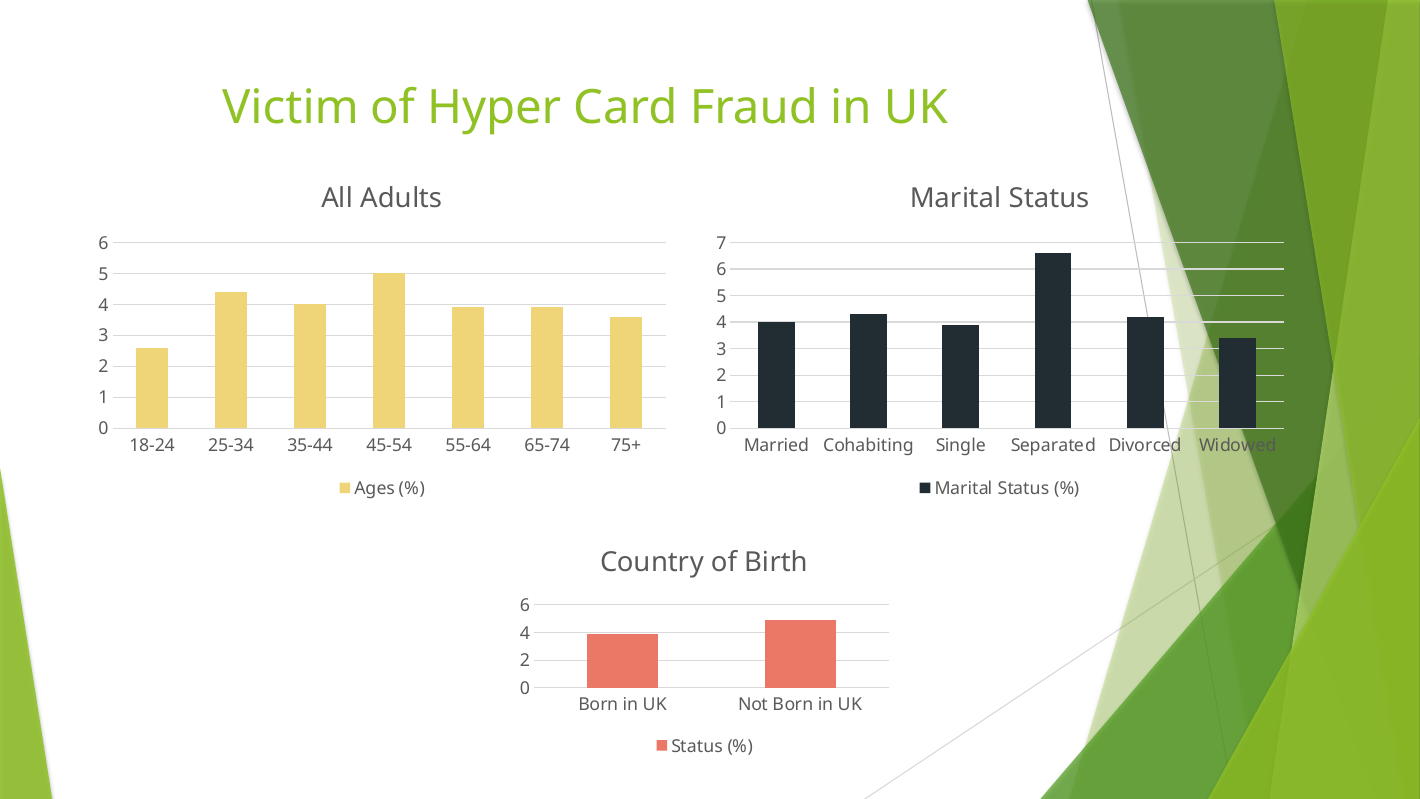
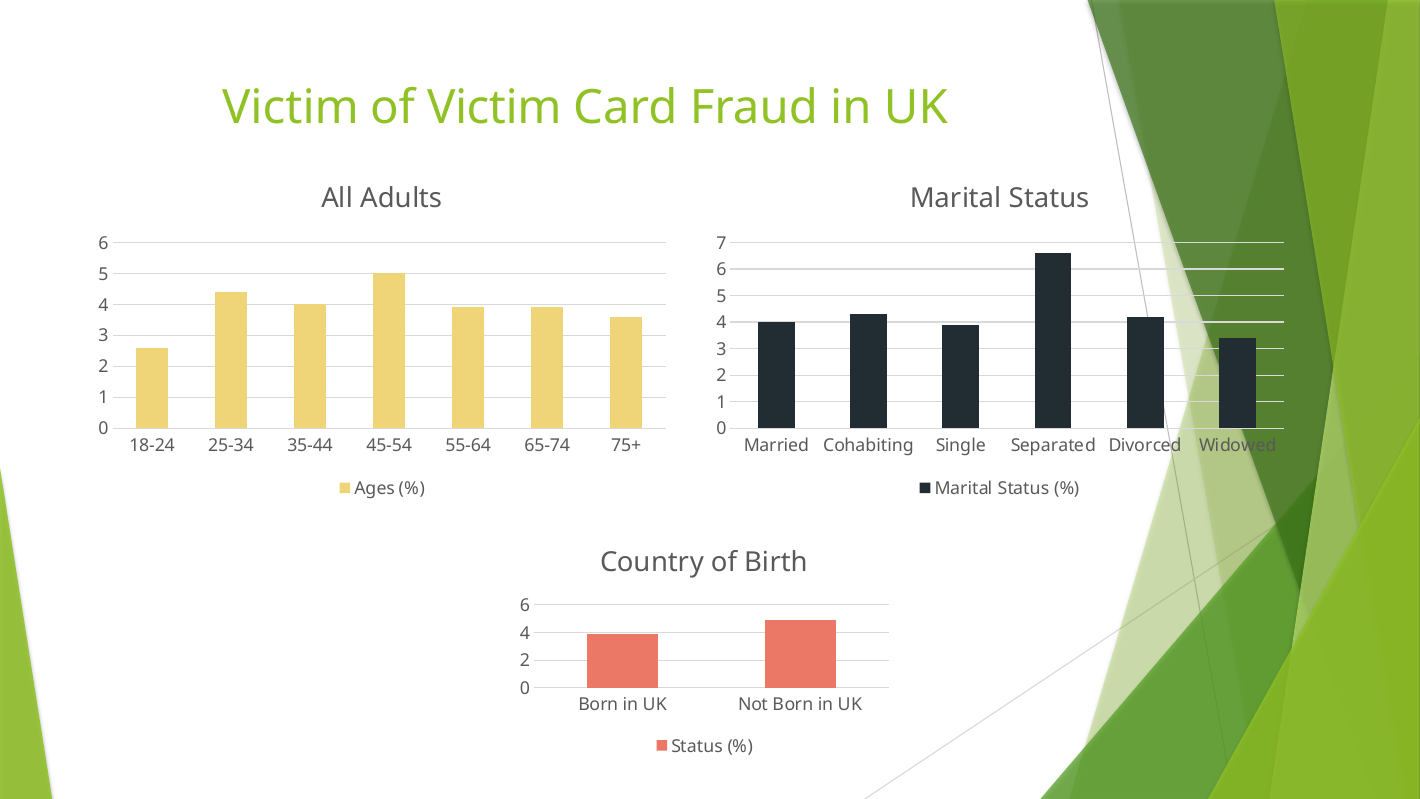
of Hyper: Hyper -> Victim (494, 108)
